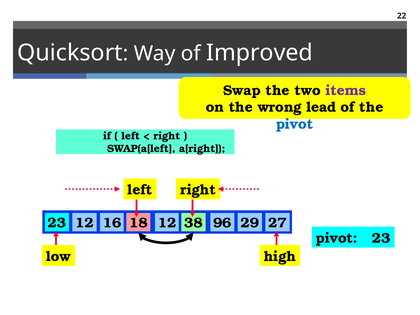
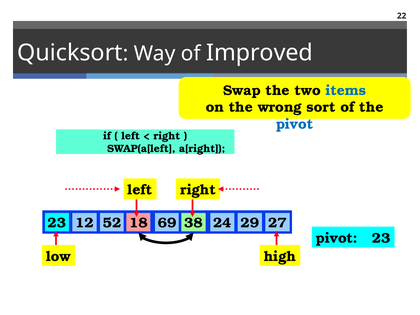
items colour: purple -> blue (346, 91)
lead: lead -> sort (321, 107)
16: 16 -> 52 (112, 223)
18 12: 12 -> 69 (167, 223)
96: 96 -> 24 (222, 223)
